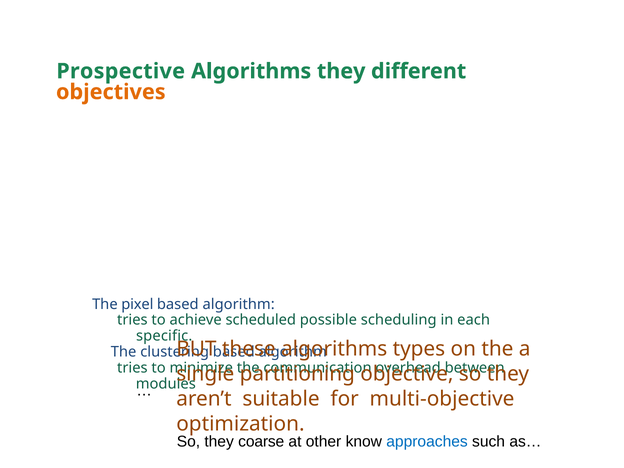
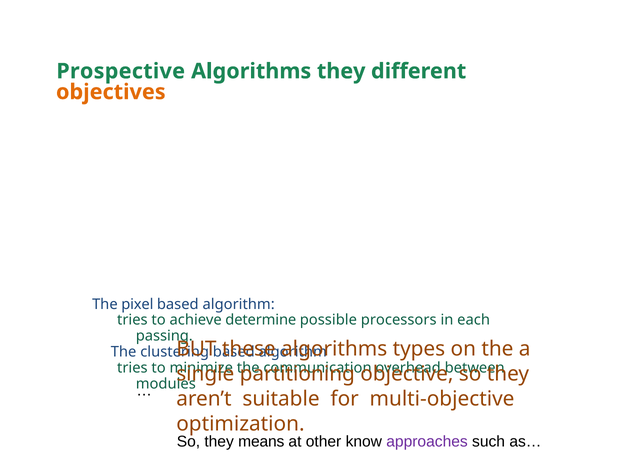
scheduled: scheduled -> determine (261, 320)
scheduling: scheduling -> processors (399, 320)
specific: specific -> passing (164, 336)
coarse: coarse -> means (261, 442)
approaches colour: blue -> purple (427, 442)
